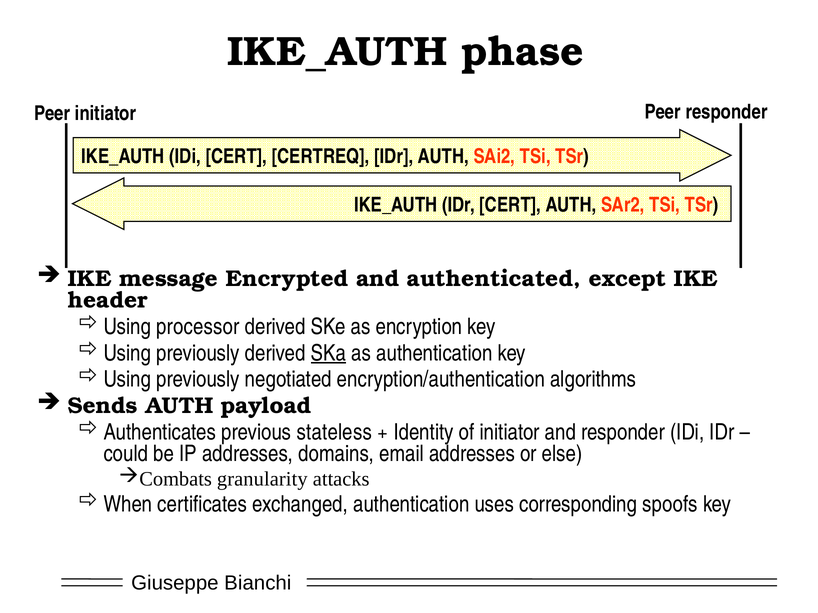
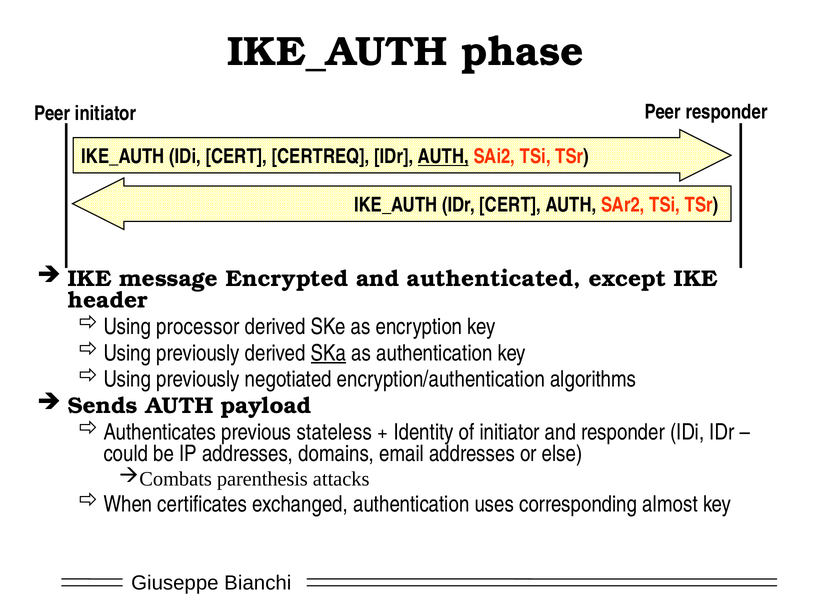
AUTH underline: none -> present (443, 157)
granularity: granularity -> parenthesis (262, 479)
spoofs: spoofs -> almost (670, 504)
